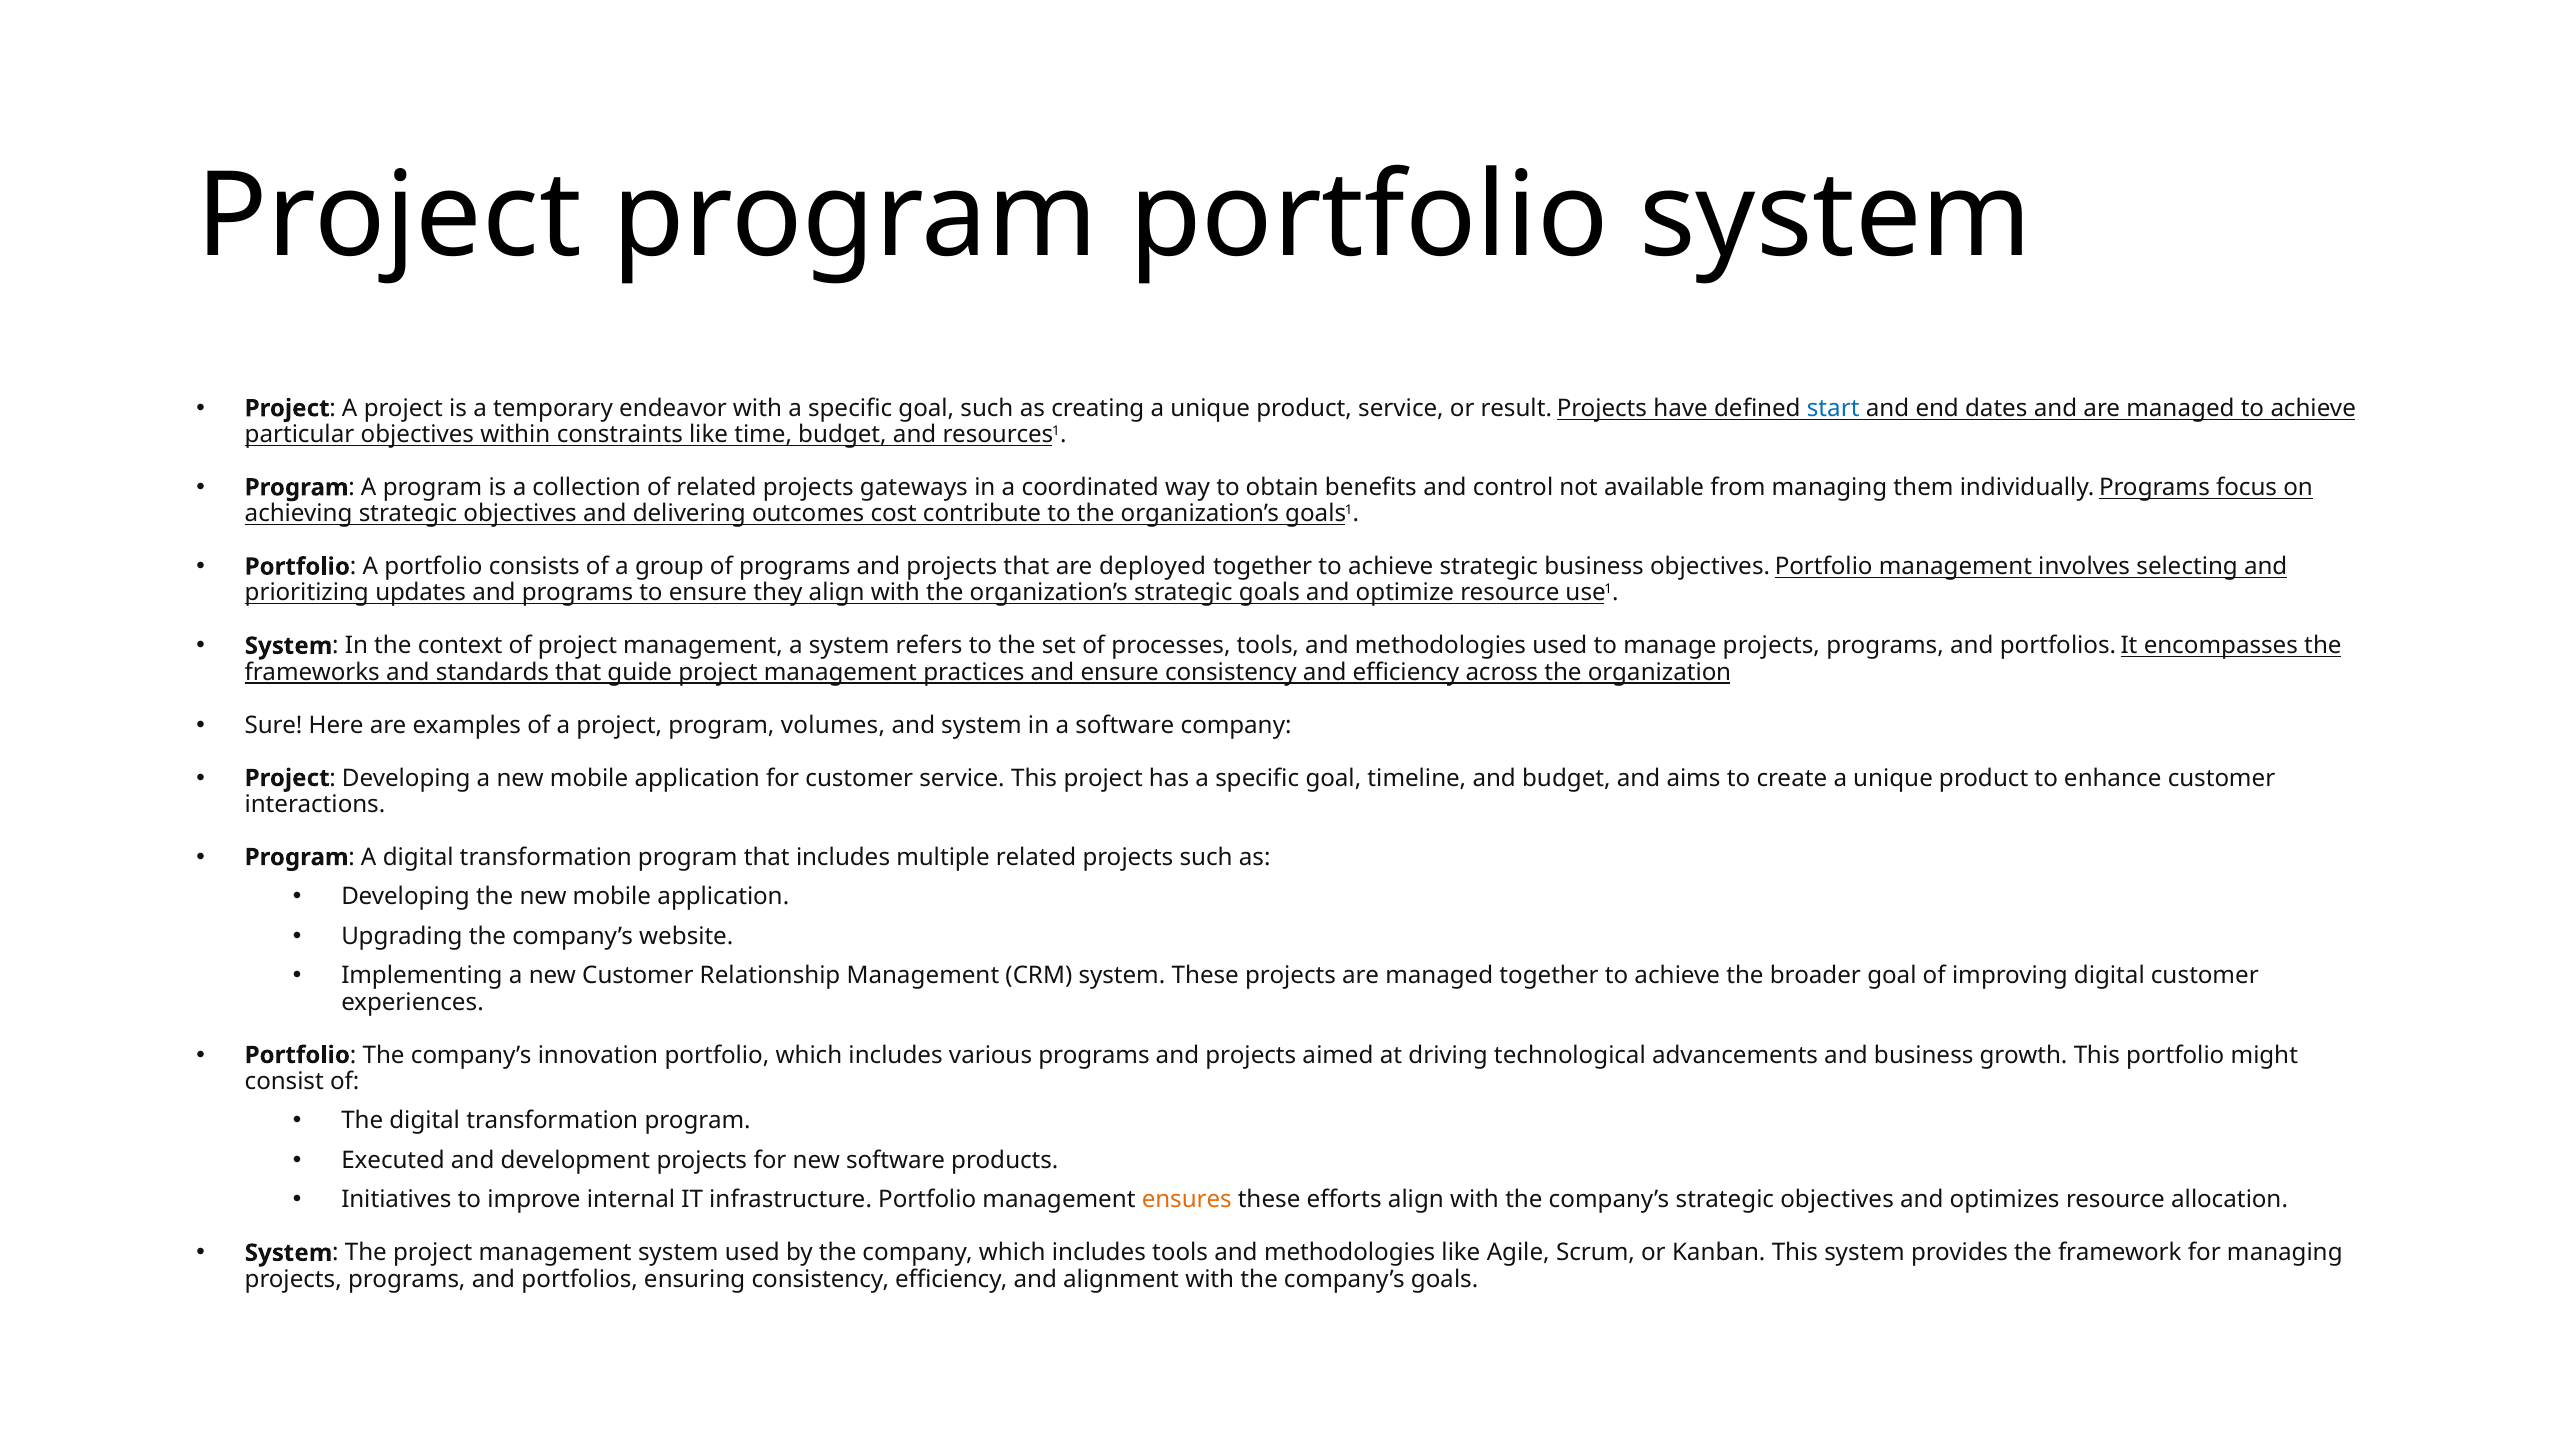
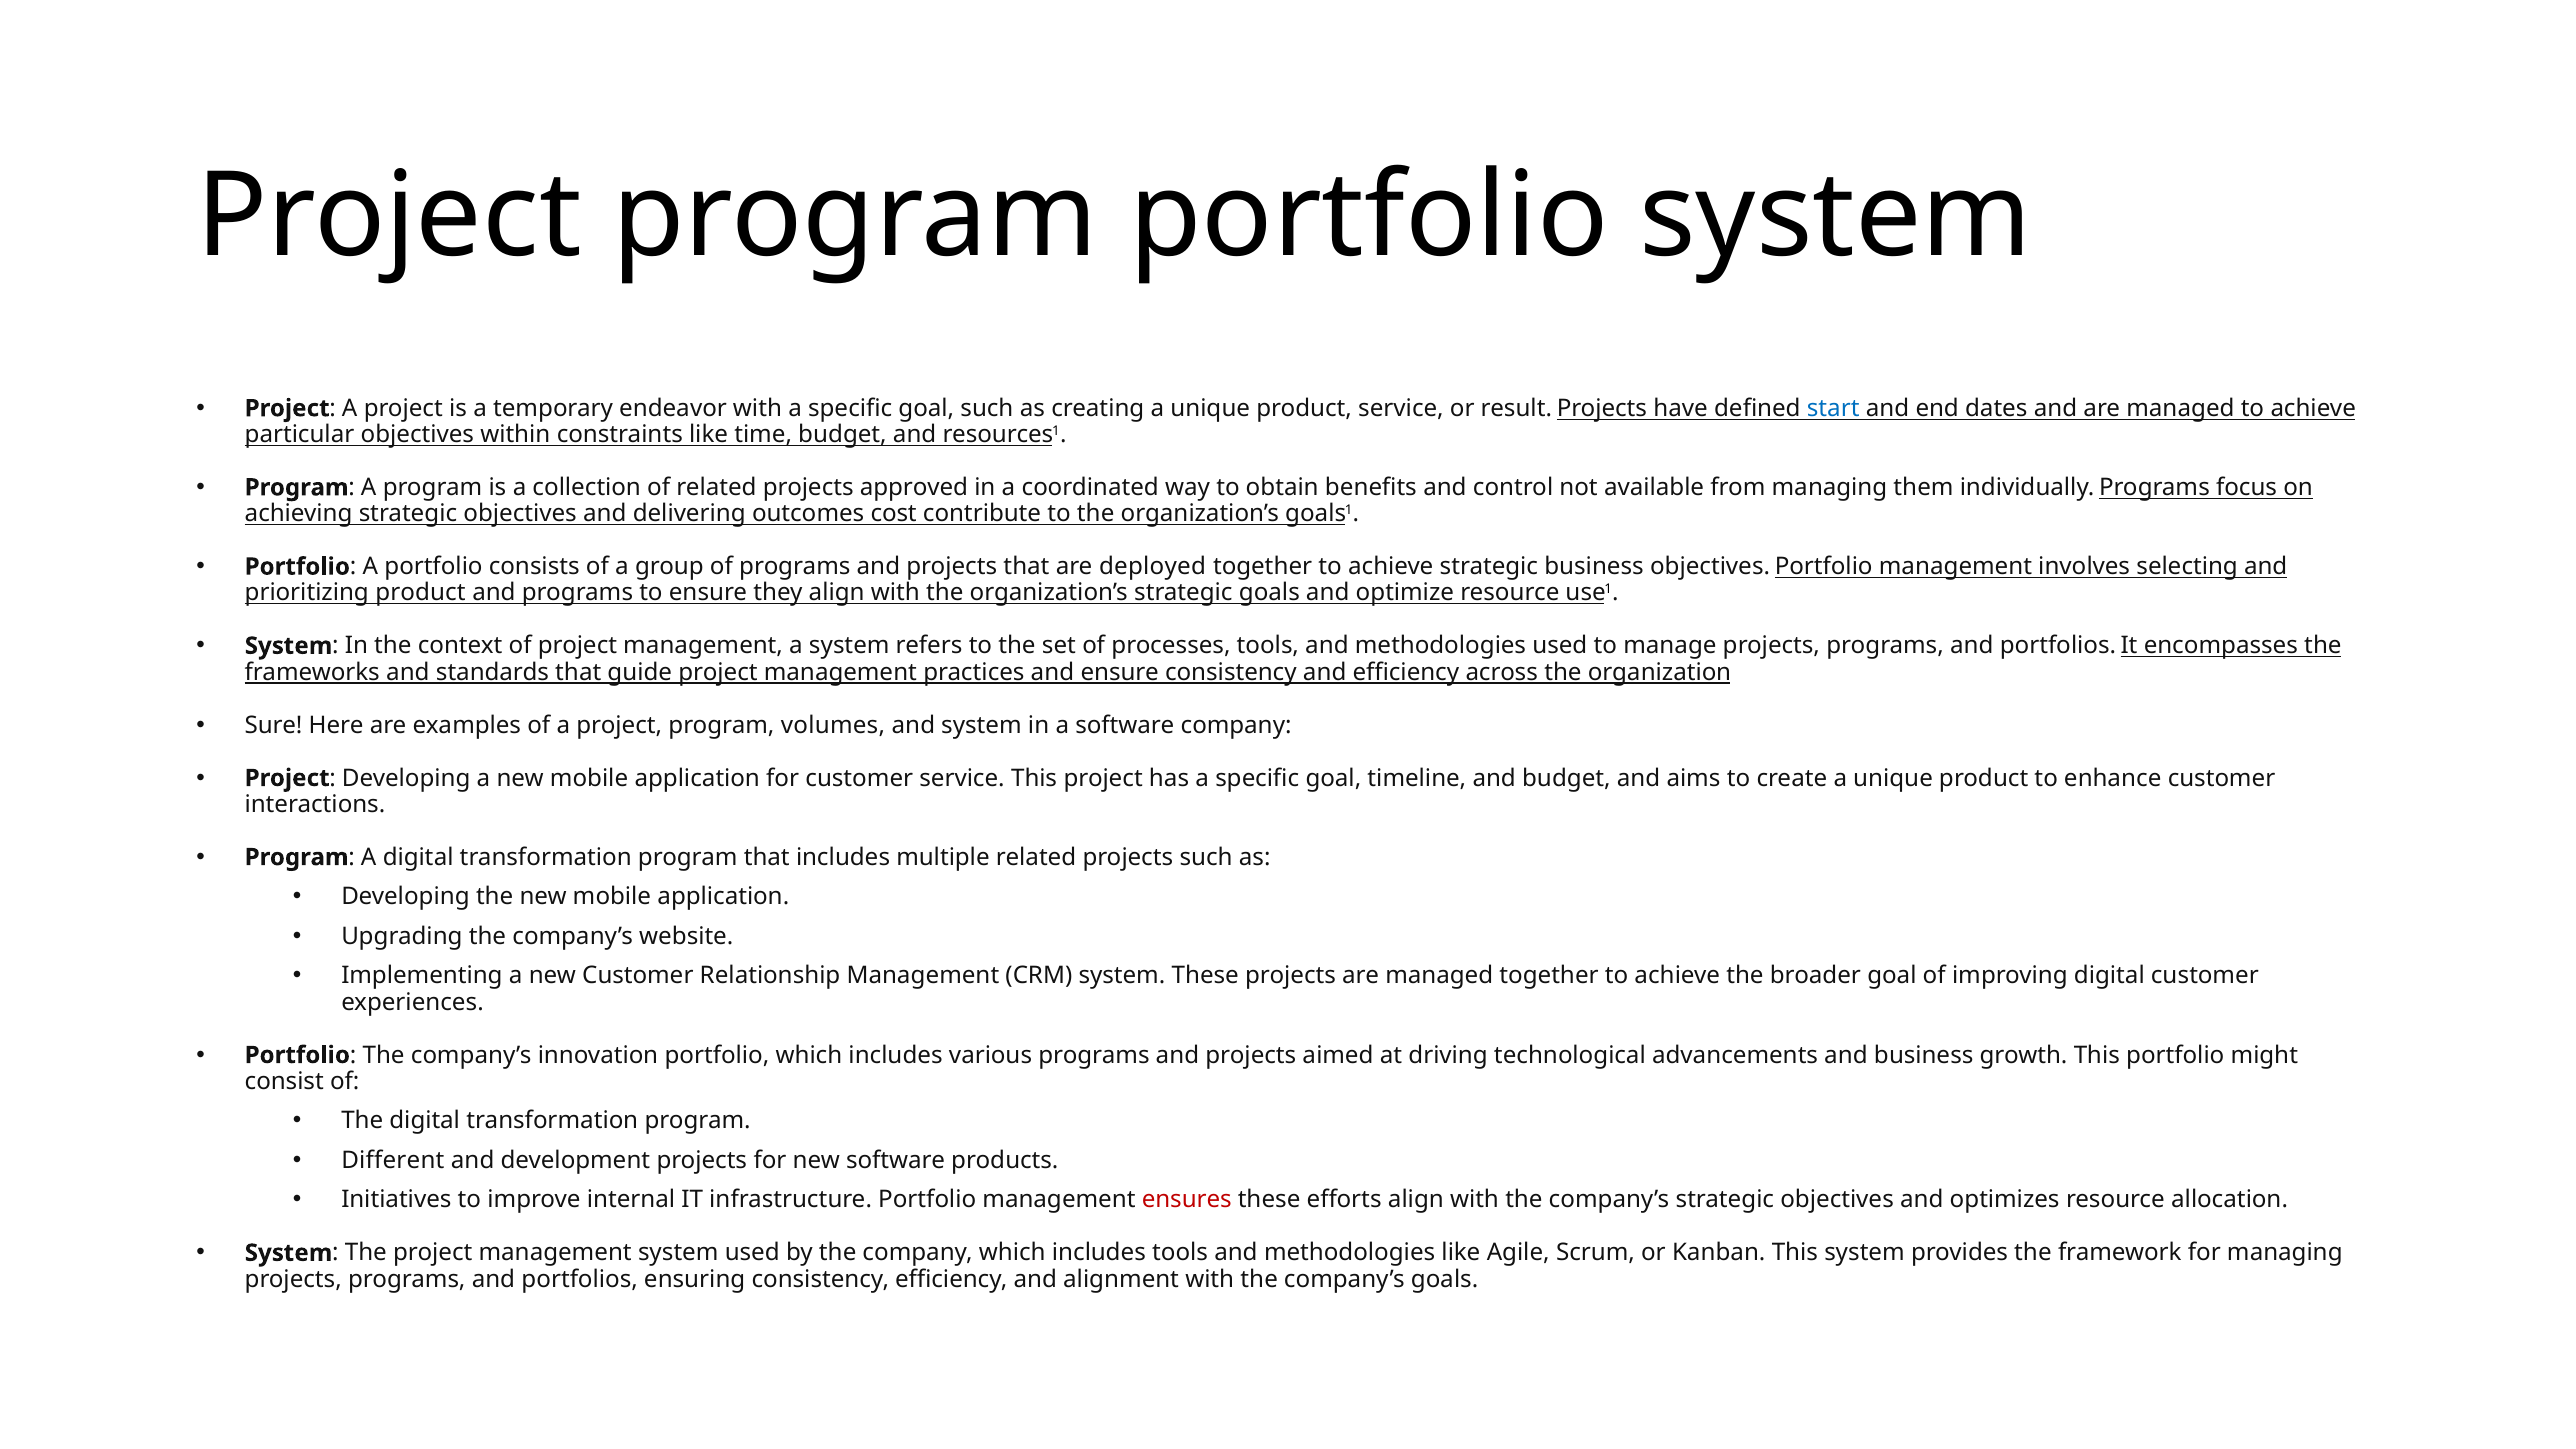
gateways: gateways -> approved (914, 487)
prioritizing updates: updates -> product (421, 593)
Executed: Executed -> Different (393, 1160)
ensures colour: orange -> red (1187, 1200)
